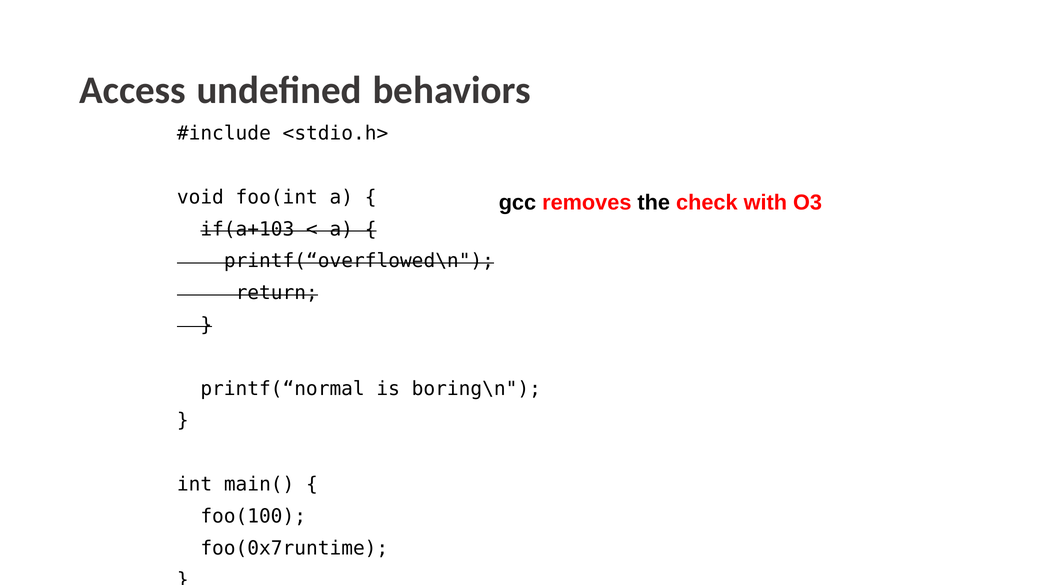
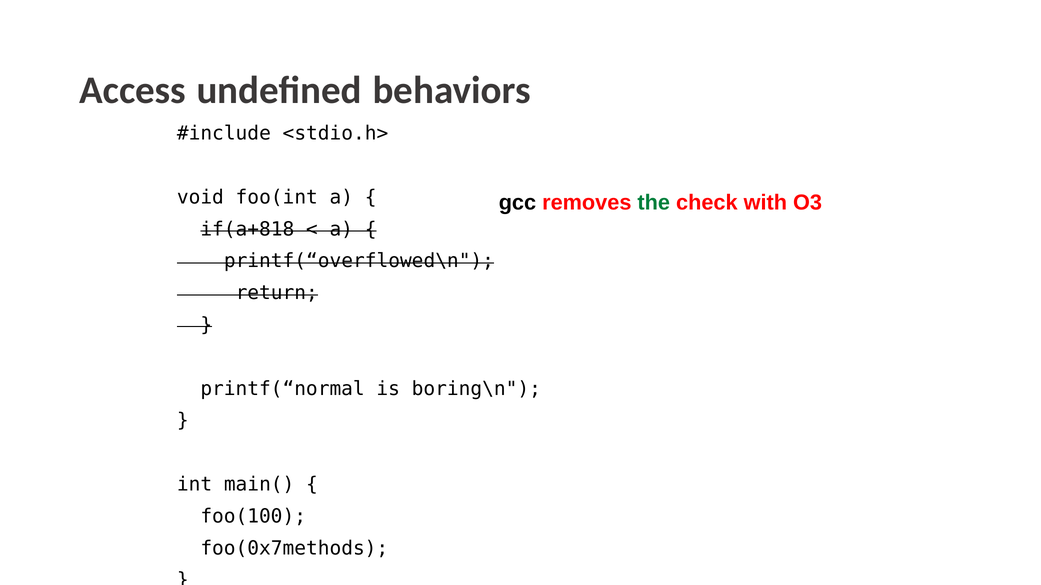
the colour: black -> green (654, 203)
if(a+103: if(a+103 -> if(a+818 (247, 229)
foo(0x7runtime: foo(0x7runtime -> foo(0x7methods (294, 549)
